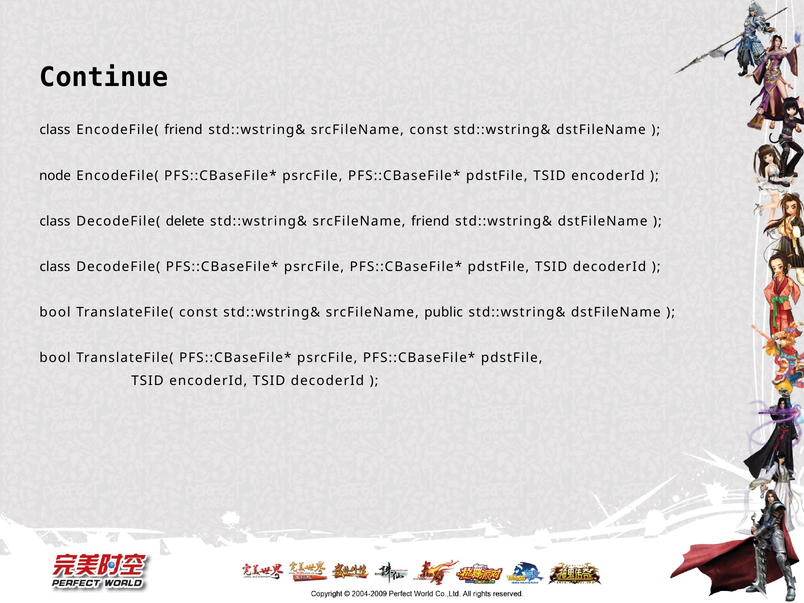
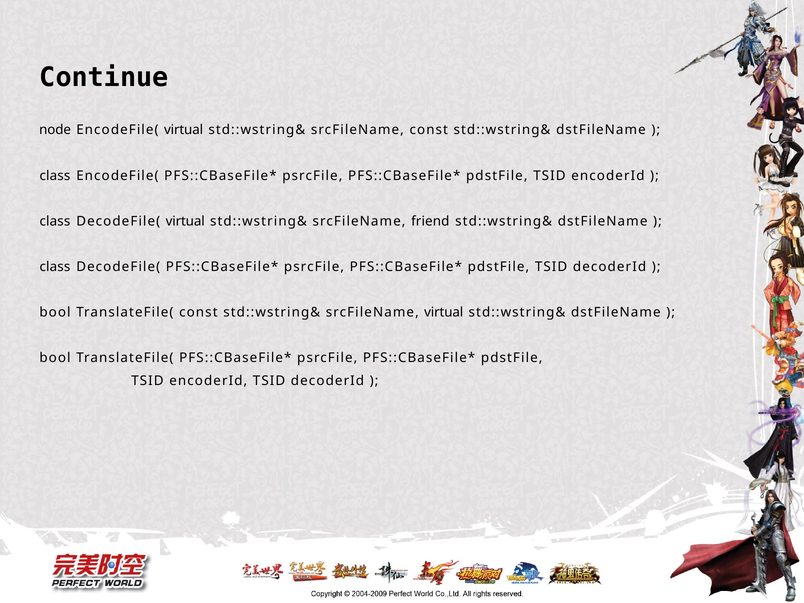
class: class -> node (55, 130)
EncodeFile( friend: friend -> virtual (184, 130)
node: node -> class (55, 176)
DecodeFile( delete: delete -> virtual (185, 221)
srcFileName public: public -> virtual (444, 312)
